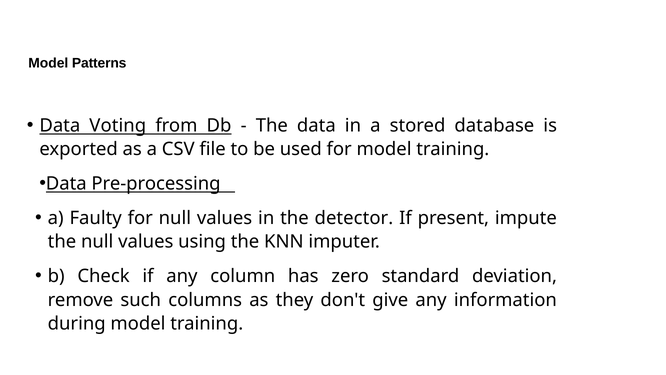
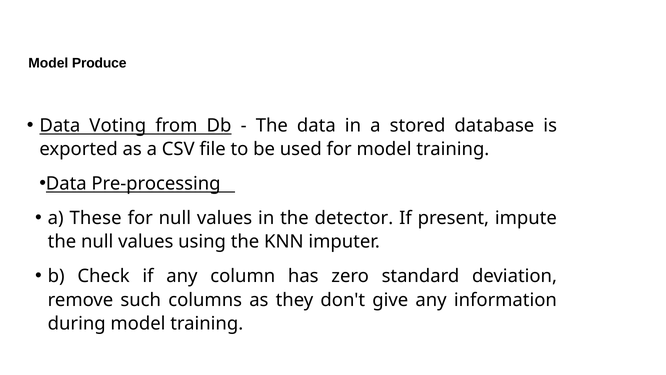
Patterns: Patterns -> Produce (99, 63)
Faulty: Faulty -> These (96, 218)
